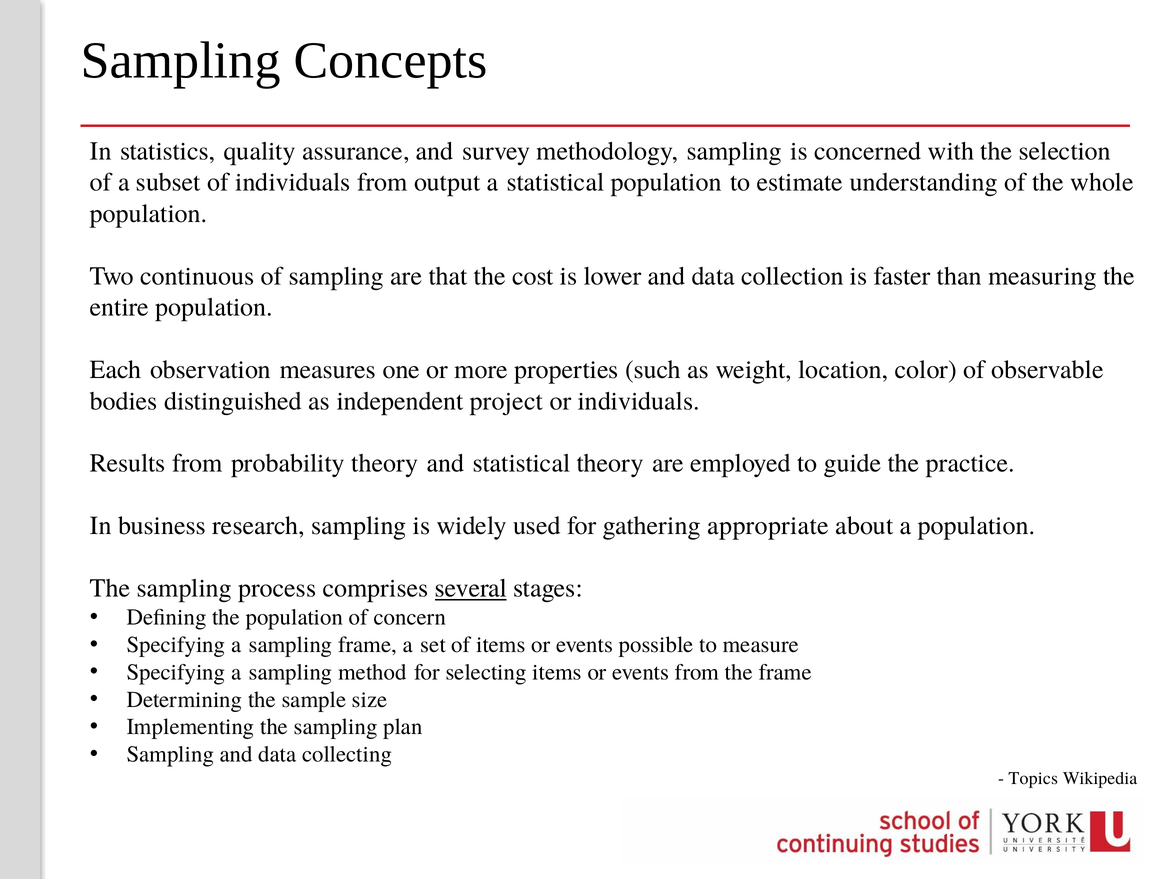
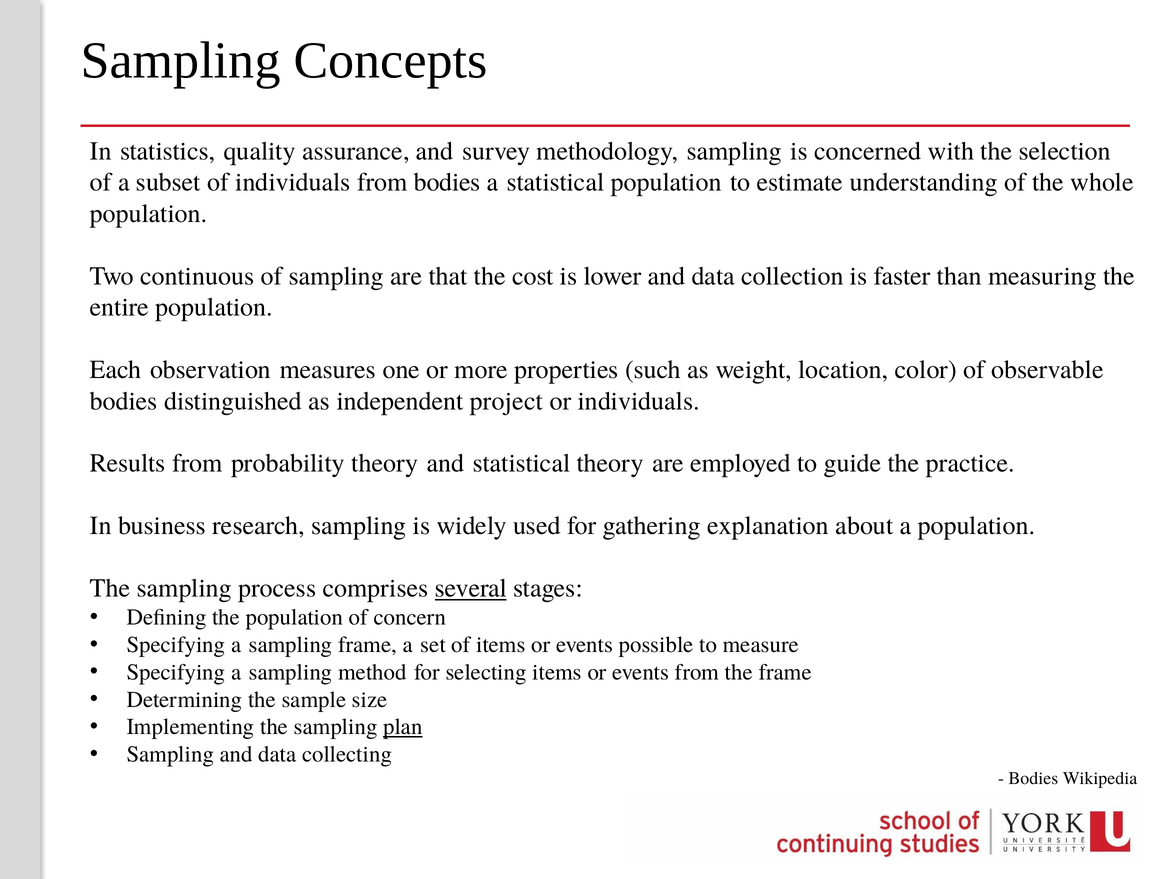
from output: output -> bodies (447, 182)
appropriate: appropriate -> explanation (768, 526)
plan underline: none -> present (403, 727)
Topics: Topics -> Bodies (1033, 778)
